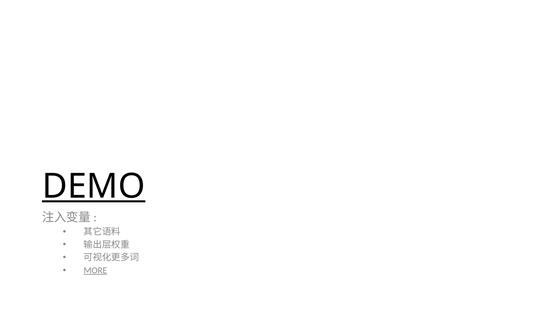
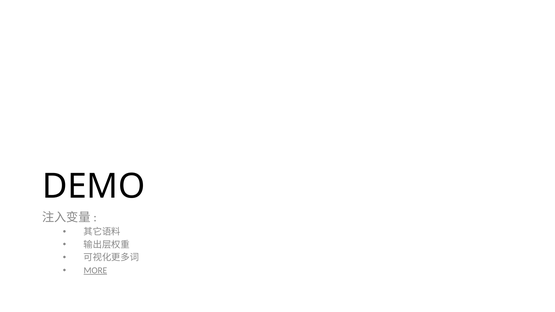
DEMO underline: present -> none (94, 187)
